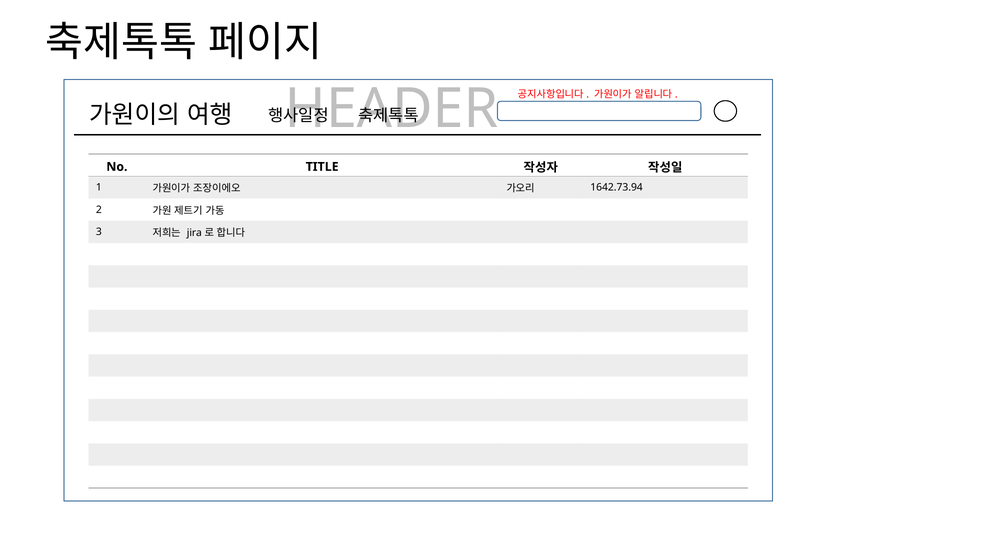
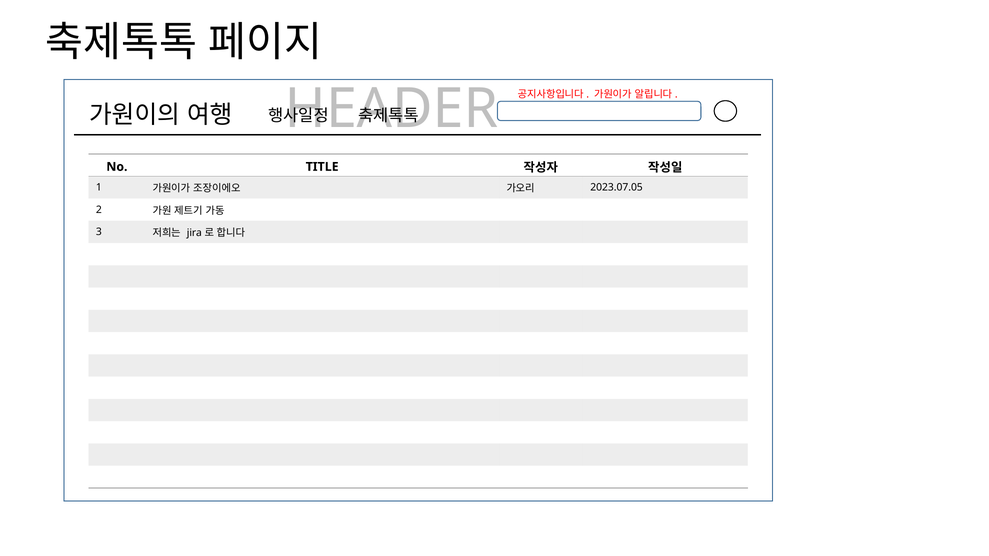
1642.73.94: 1642.73.94 -> 2023.07.05 (617, 188)
